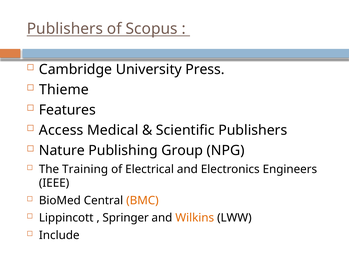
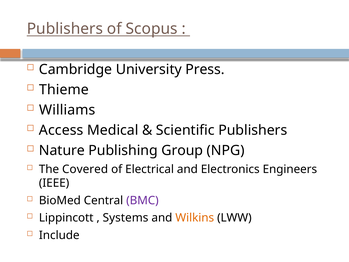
Features: Features -> Williams (67, 110)
Training: Training -> Covered (85, 169)
BMC colour: orange -> purple (142, 200)
Springer: Springer -> Systems (126, 218)
